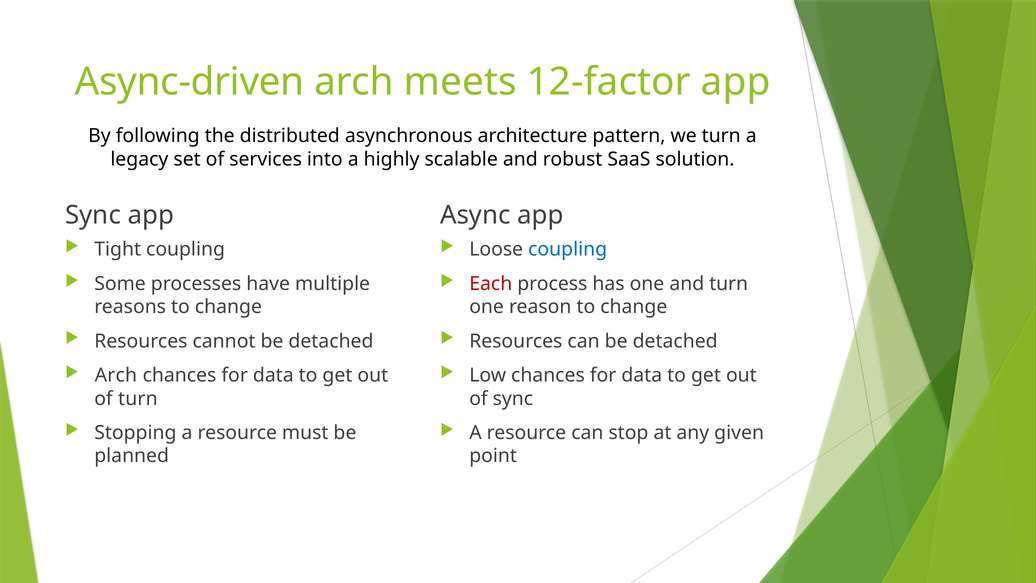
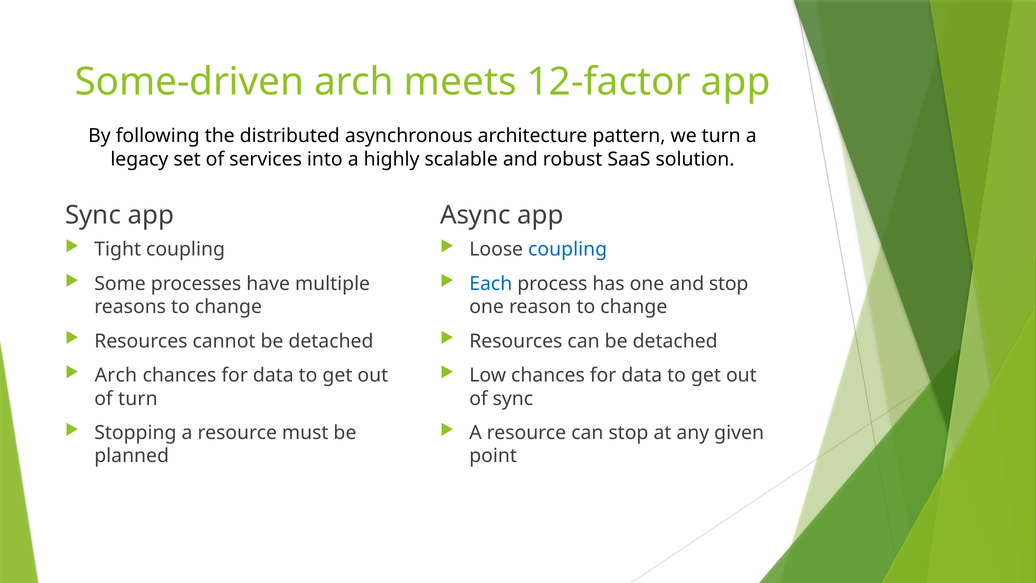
Async-driven: Async-driven -> Some-driven (189, 82)
Each colour: red -> blue (491, 284)
and turn: turn -> stop (729, 284)
